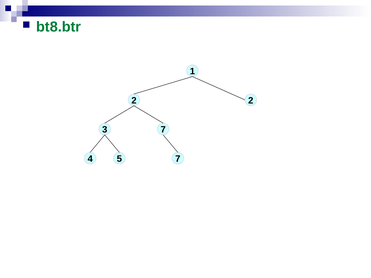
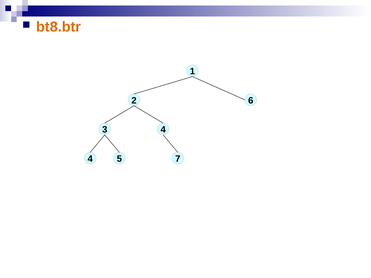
bt8.btr colour: green -> orange (59, 27)
2 2: 2 -> 6 (251, 101)
3 7: 7 -> 4 (163, 130)
